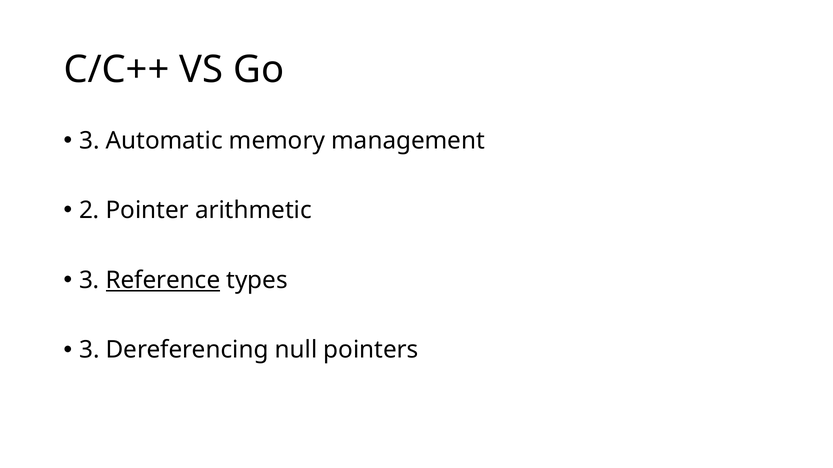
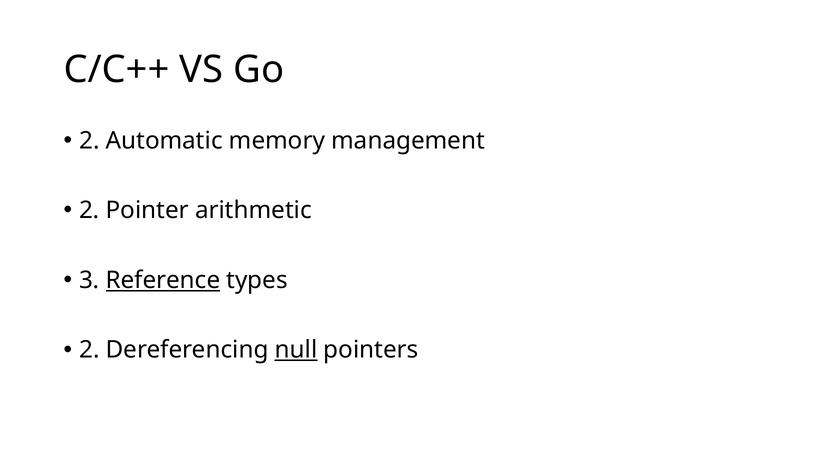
3: 3 -> 2 (89, 141)
3: 3 -> 2 (89, 350)
null underline: none -> present (296, 350)
